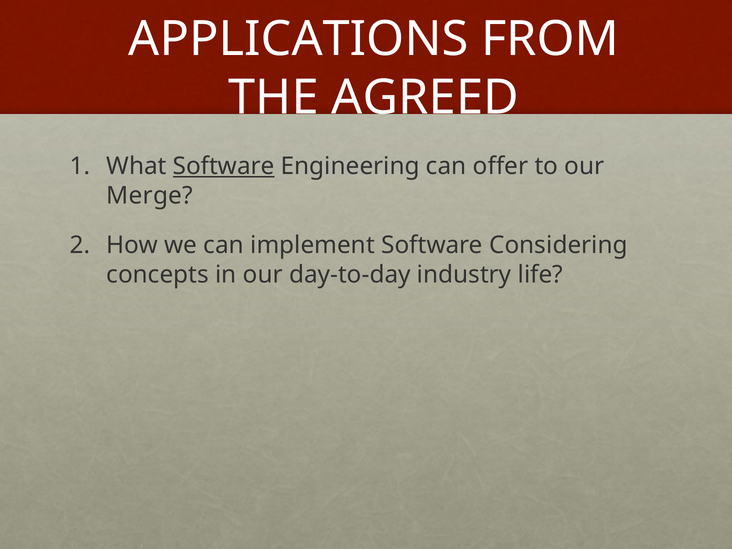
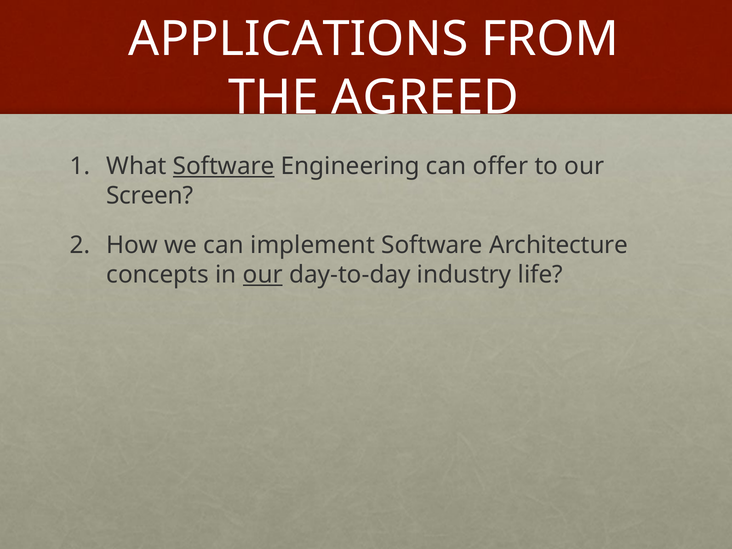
Merge: Merge -> Screen (150, 196)
Considering: Considering -> Architecture (559, 245)
our underline: none -> present (263, 275)
